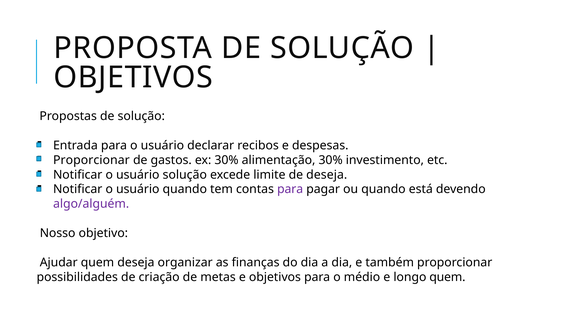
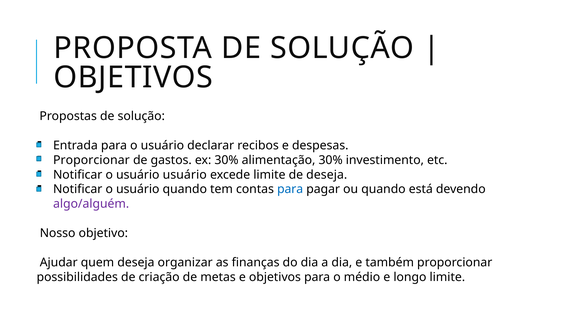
usuário solução: solução -> usuário (185, 175)
para colour: purple -> blue (290, 189)
longo quem: quem -> limite (447, 277)
